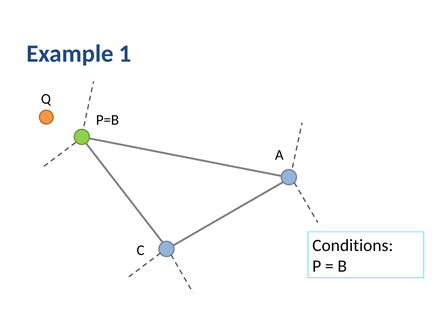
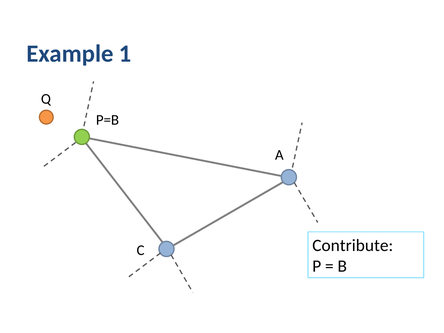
Conditions: Conditions -> Contribute (353, 246)
